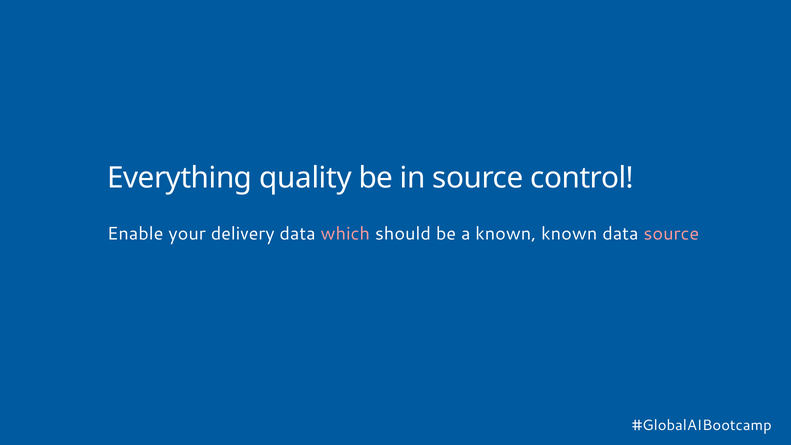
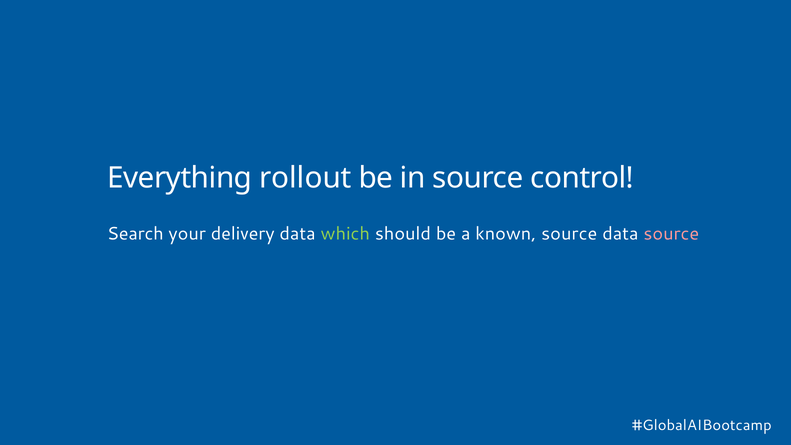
quality: quality -> rollout (305, 178)
Enable: Enable -> Search (135, 234)
which colour: pink -> light green (345, 234)
known known: known -> source (569, 234)
